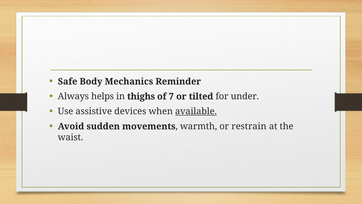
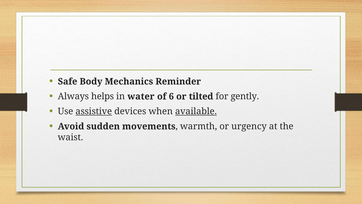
thighs: thighs -> water (141, 96)
7: 7 -> 6 (171, 96)
under: under -> gently (245, 96)
assistive underline: none -> present (94, 111)
restrain: restrain -> urgency (249, 126)
